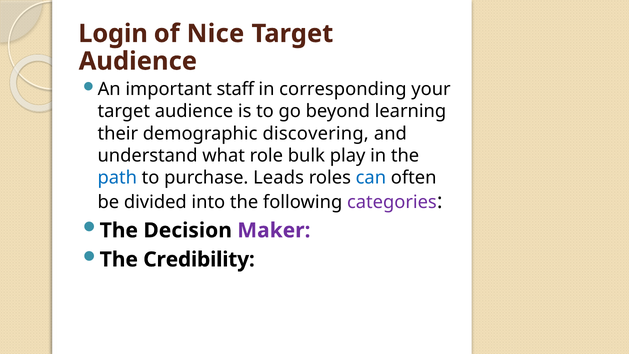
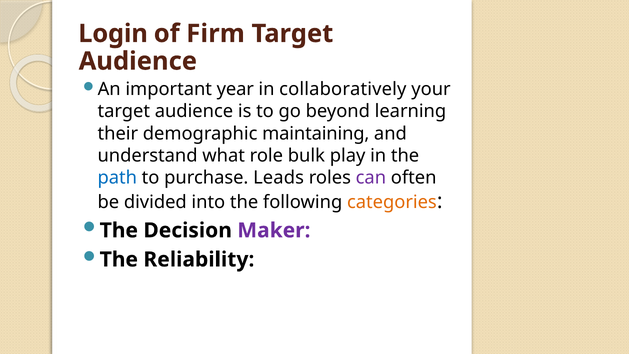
Nice: Nice -> Firm (216, 34)
staff: staff -> year (235, 89)
corresponding: corresponding -> collaboratively (343, 89)
discovering: discovering -> maintaining (316, 133)
can colour: blue -> purple (371, 177)
categories colour: purple -> orange (392, 202)
Credibility: Credibility -> Reliability (199, 259)
